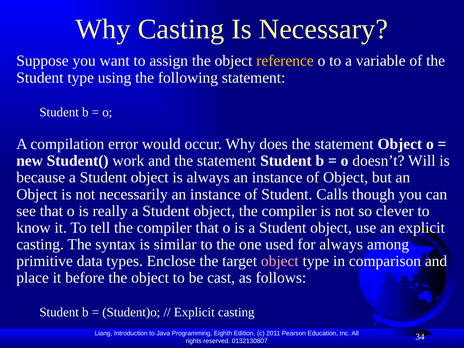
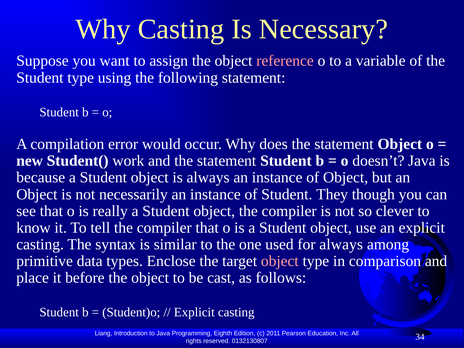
reference colour: yellow -> pink (285, 61)
doesn’t Will: Will -> Java (422, 161)
Calls: Calls -> They (332, 194)
